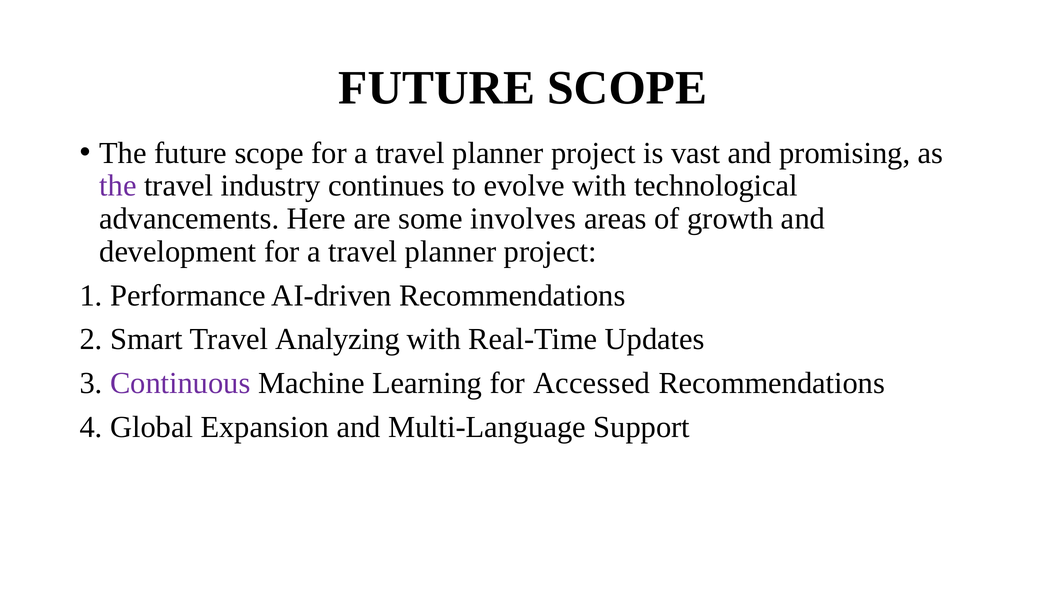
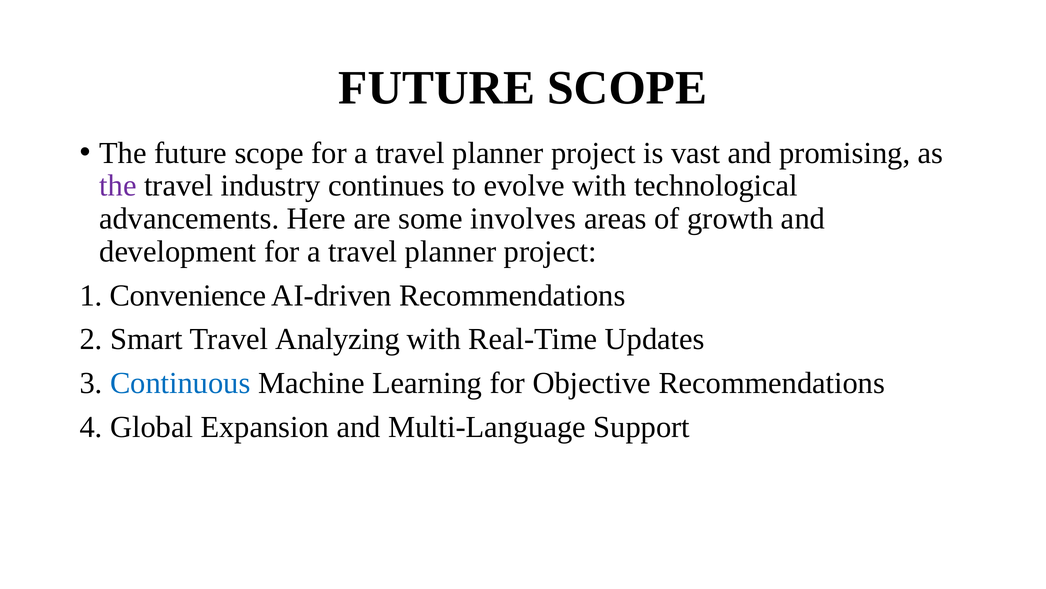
Performance: Performance -> Convenience (188, 295)
Continuous colour: purple -> blue (180, 383)
Accessed: Accessed -> Objective (592, 383)
